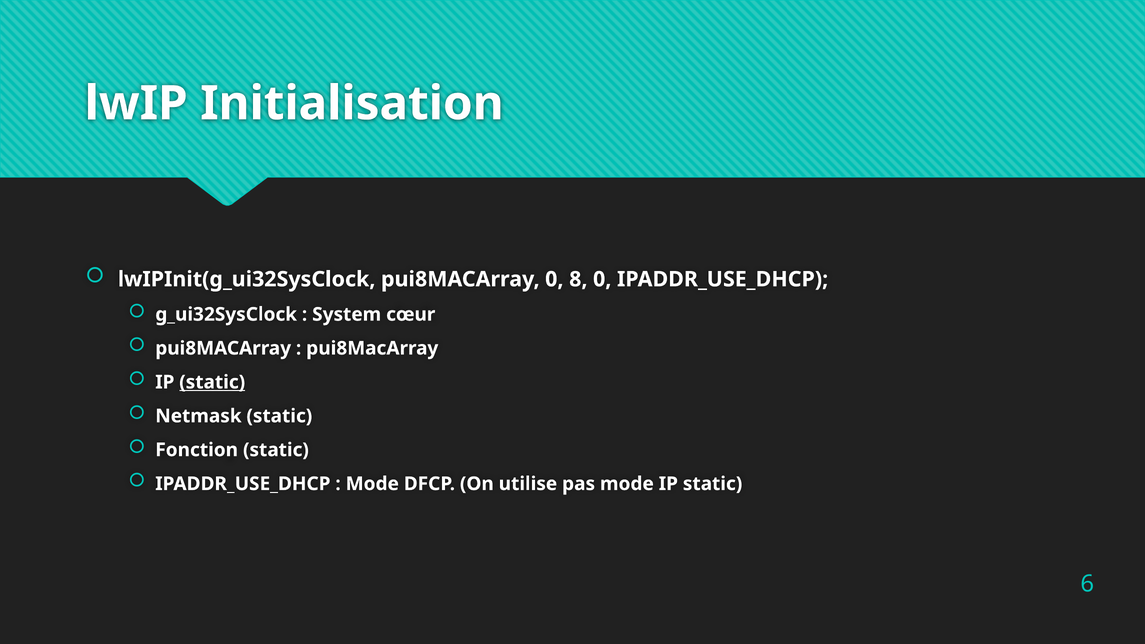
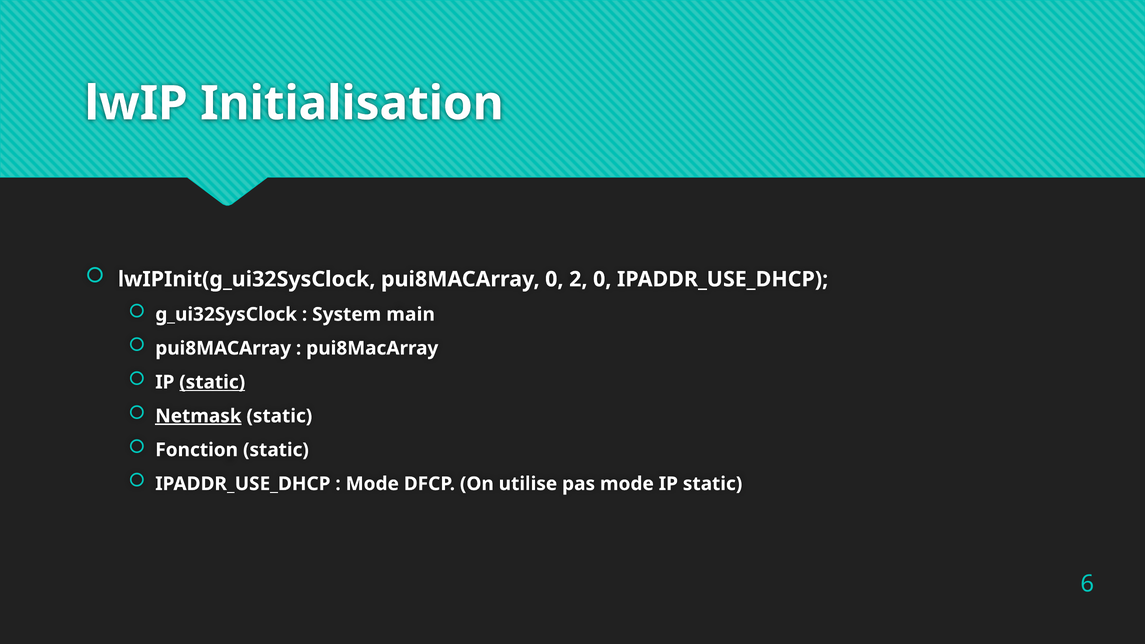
8: 8 -> 2 (578, 279)
cœur: cœur -> main (411, 314)
Netmask underline: none -> present (198, 416)
